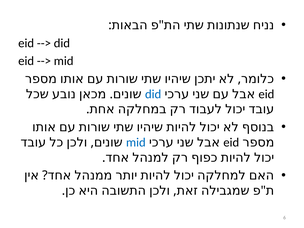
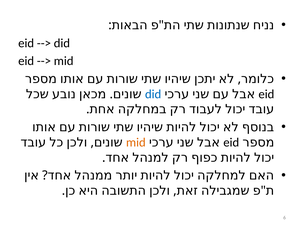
mid colour: blue -> orange (136, 142)
